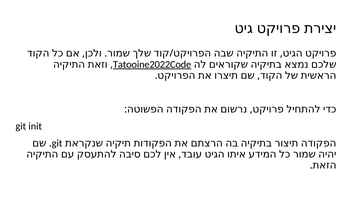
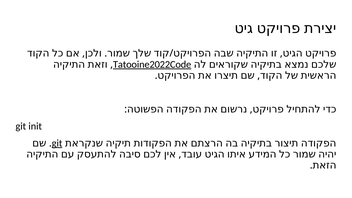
git underline: none -> present (57, 143)
